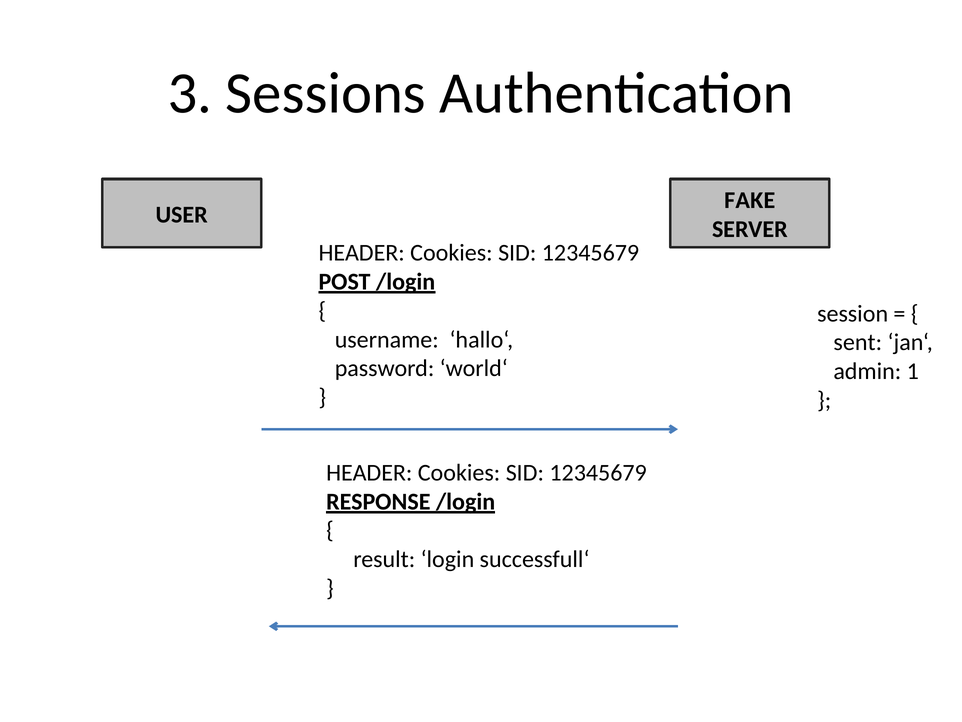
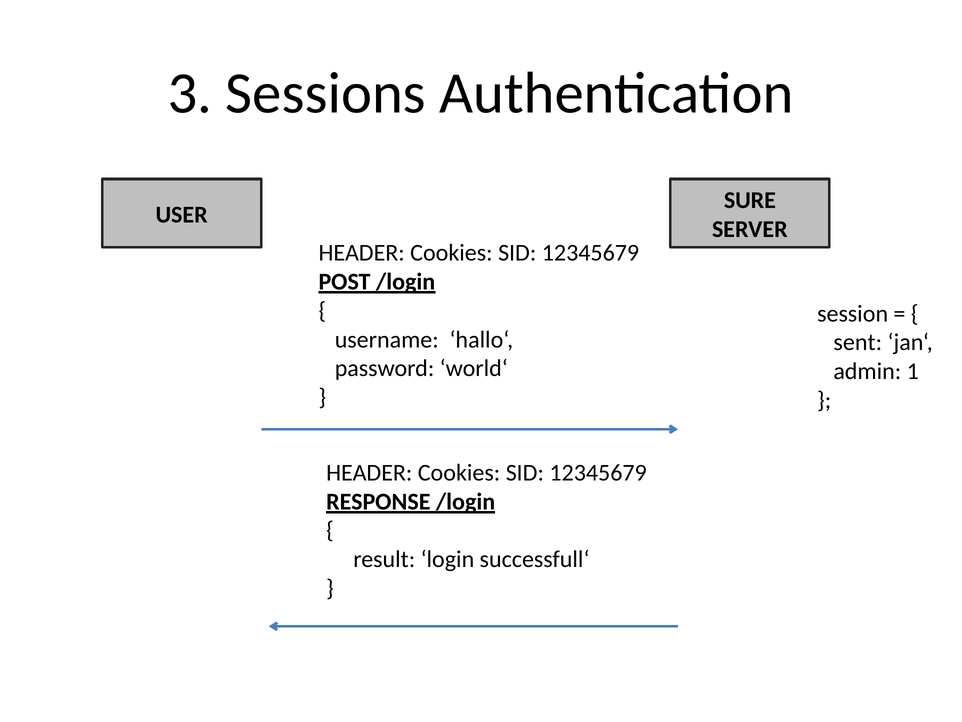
FAKE: FAKE -> SURE (750, 200)
